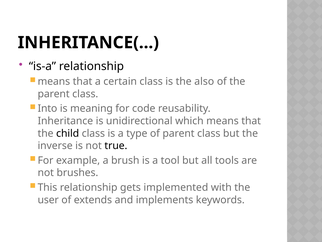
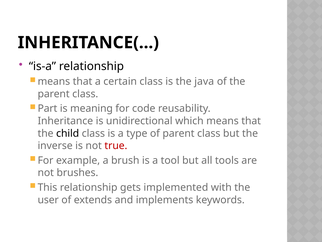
also: also -> java (204, 81)
Into: Into -> Part (47, 108)
true colour: black -> red (116, 145)
